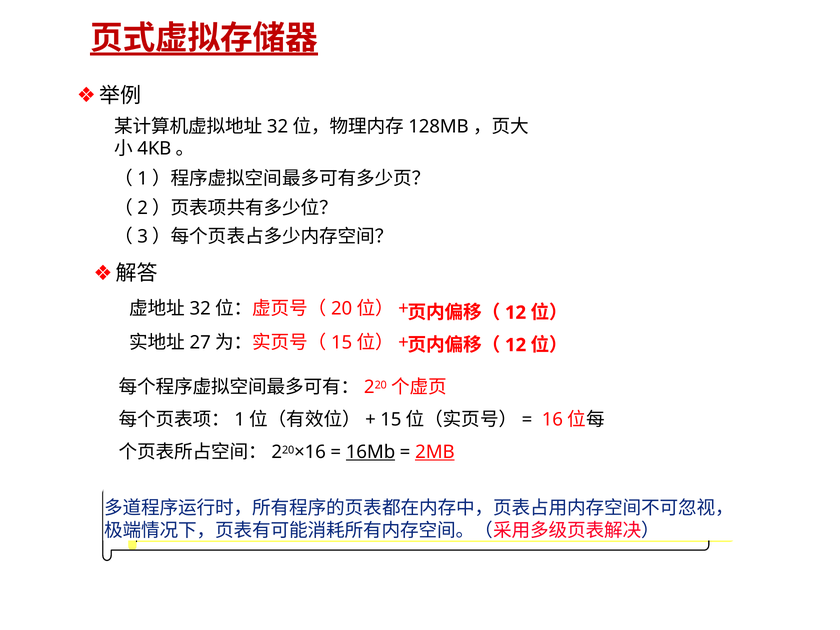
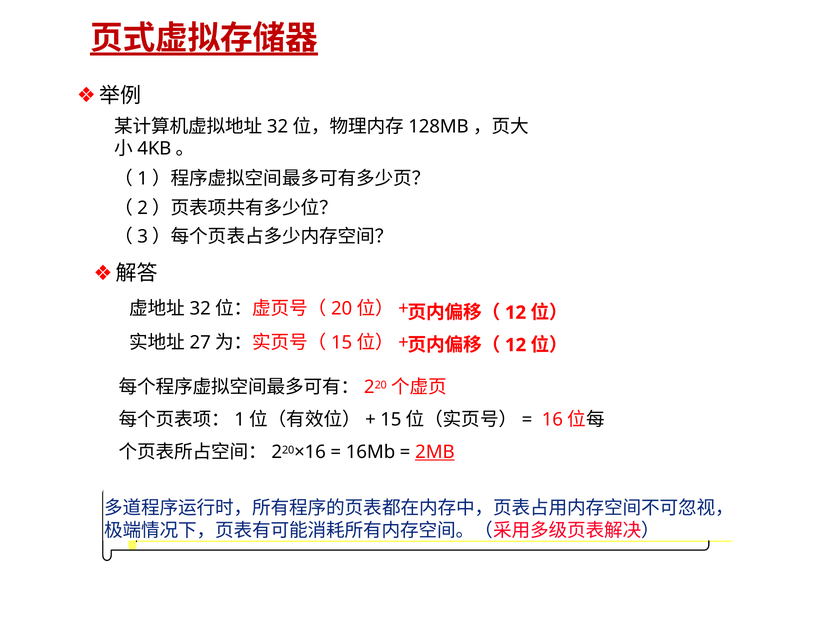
16Mb underline: present -> none (370, 452)
